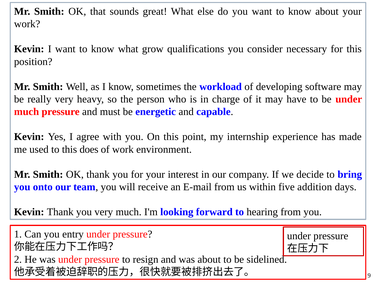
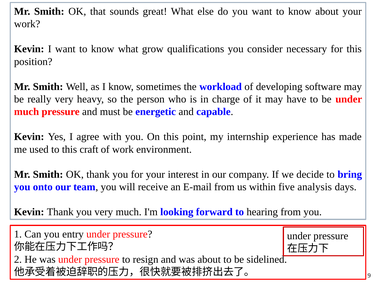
does: does -> craft (89, 149)
addition: addition -> analysis (315, 187)
